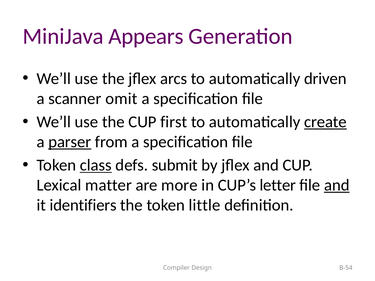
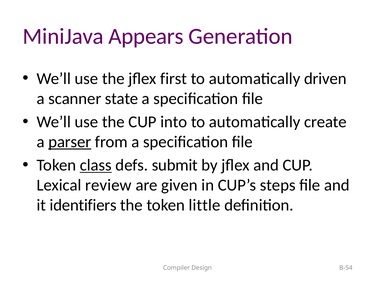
arcs: arcs -> first (174, 79)
omit: omit -> state (122, 99)
first: first -> into (174, 122)
create underline: present -> none (325, 122)
matter: matter -> review (108, 185)
more: more -> given (179, 185)
letter: letter -> steps (278, 185)
and underline: present -> none (337, 185)
